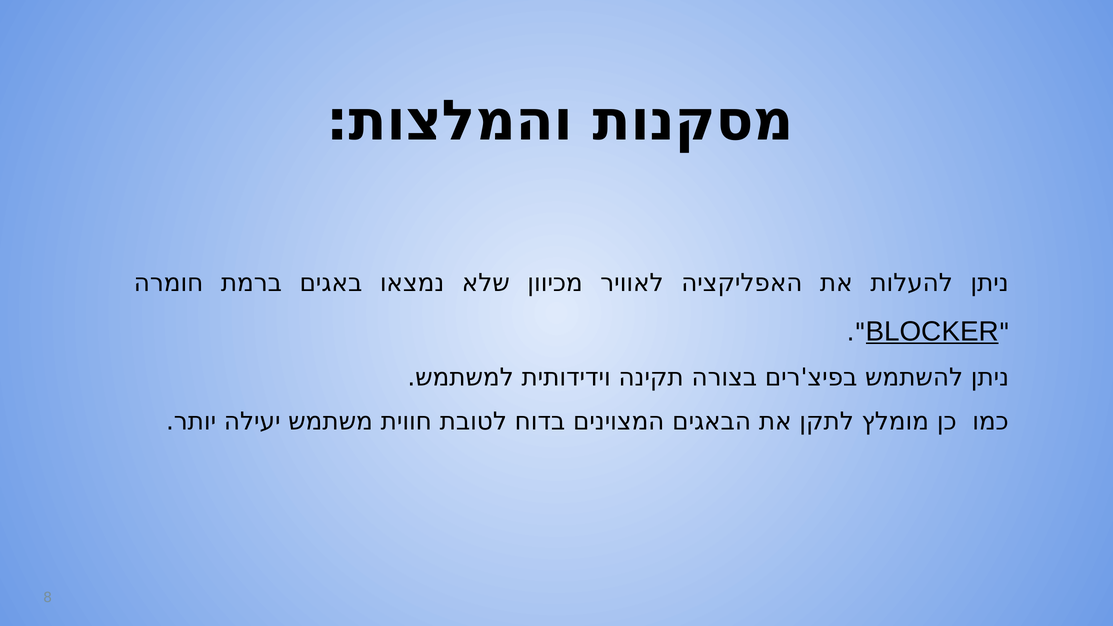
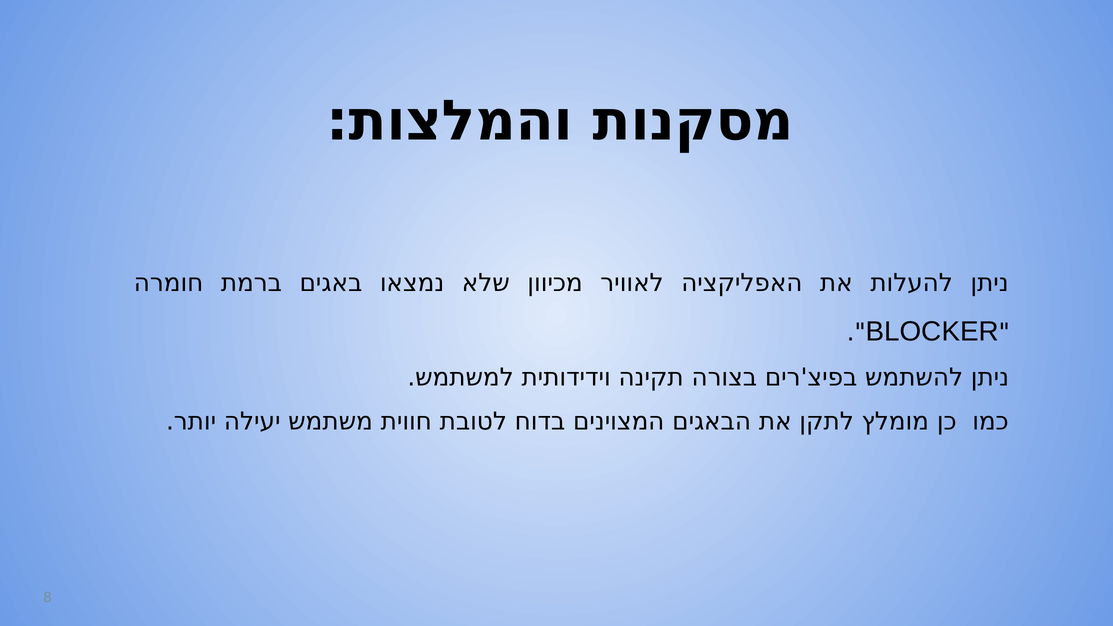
BLOCKER underline: present -> none (932, 331)
